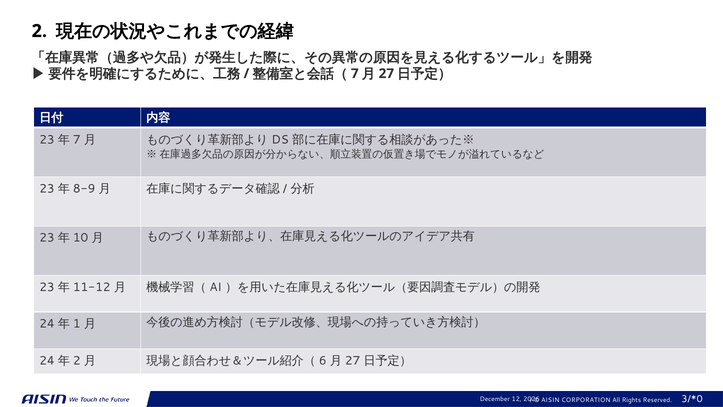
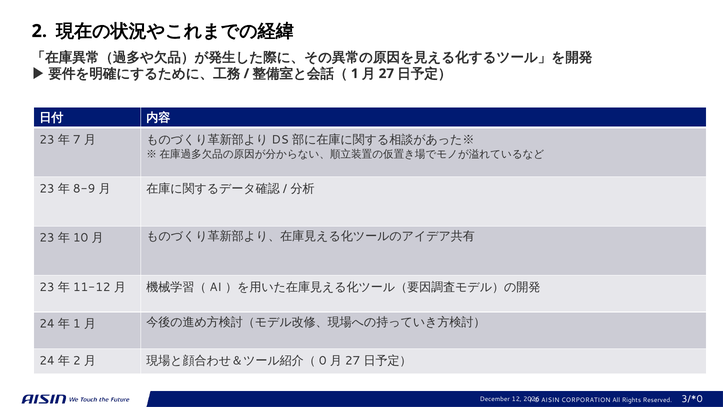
7: 7 -> 1 (355, 74)
6: 6 -> 0 (323, 360)
